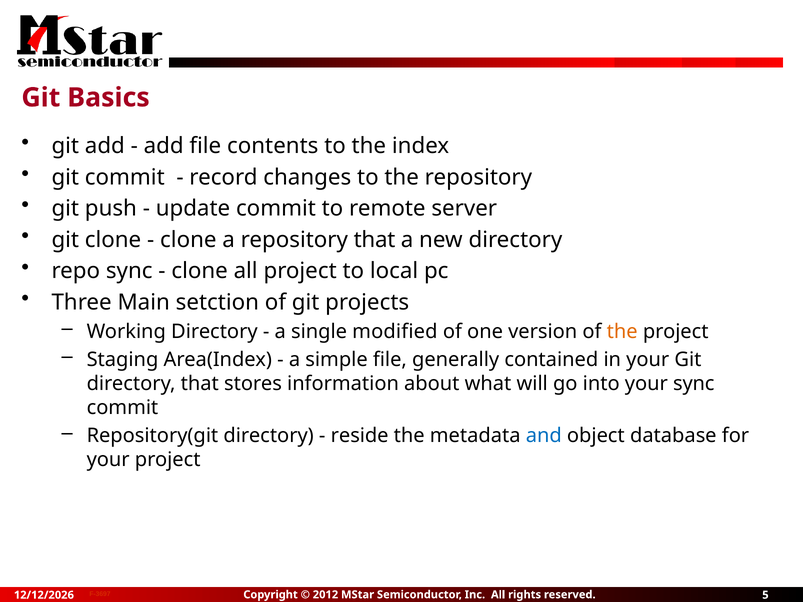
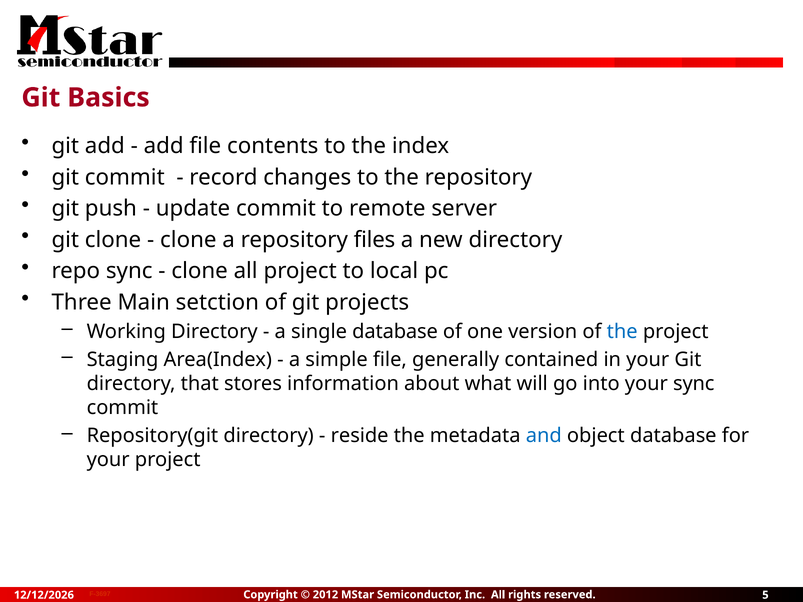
repository that: that -> files (375, 240)
single modified: modified -> database (395, 332)
the colour: orange -> blue (622, 332)
